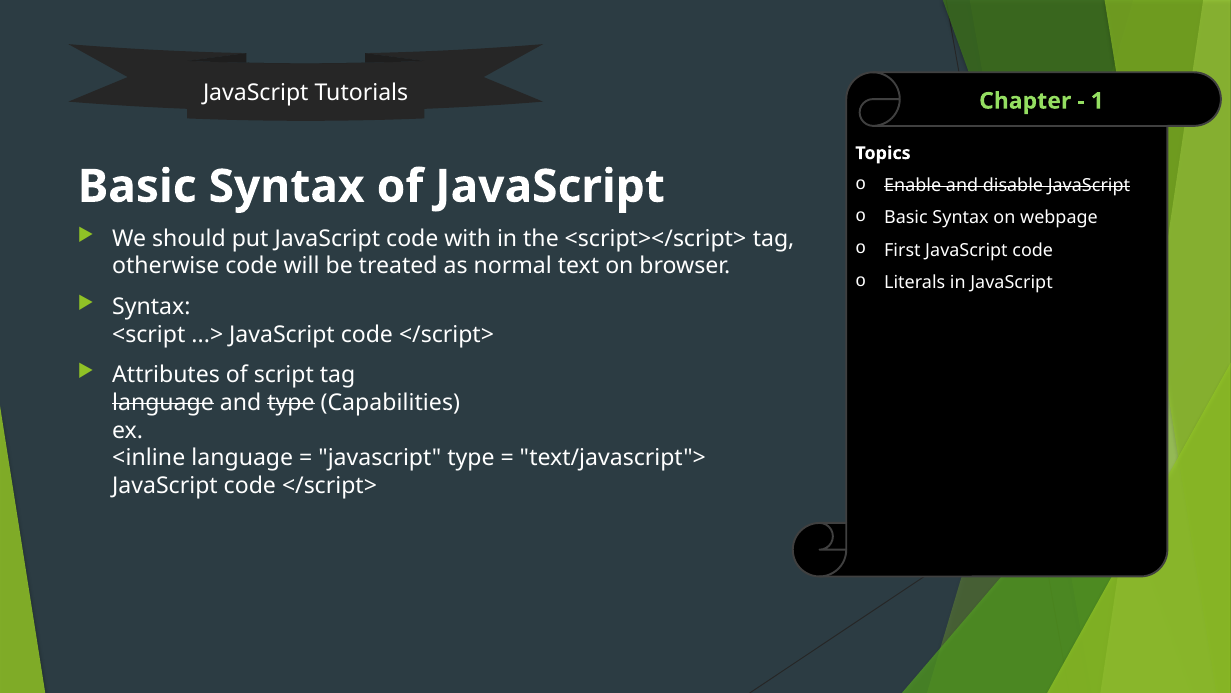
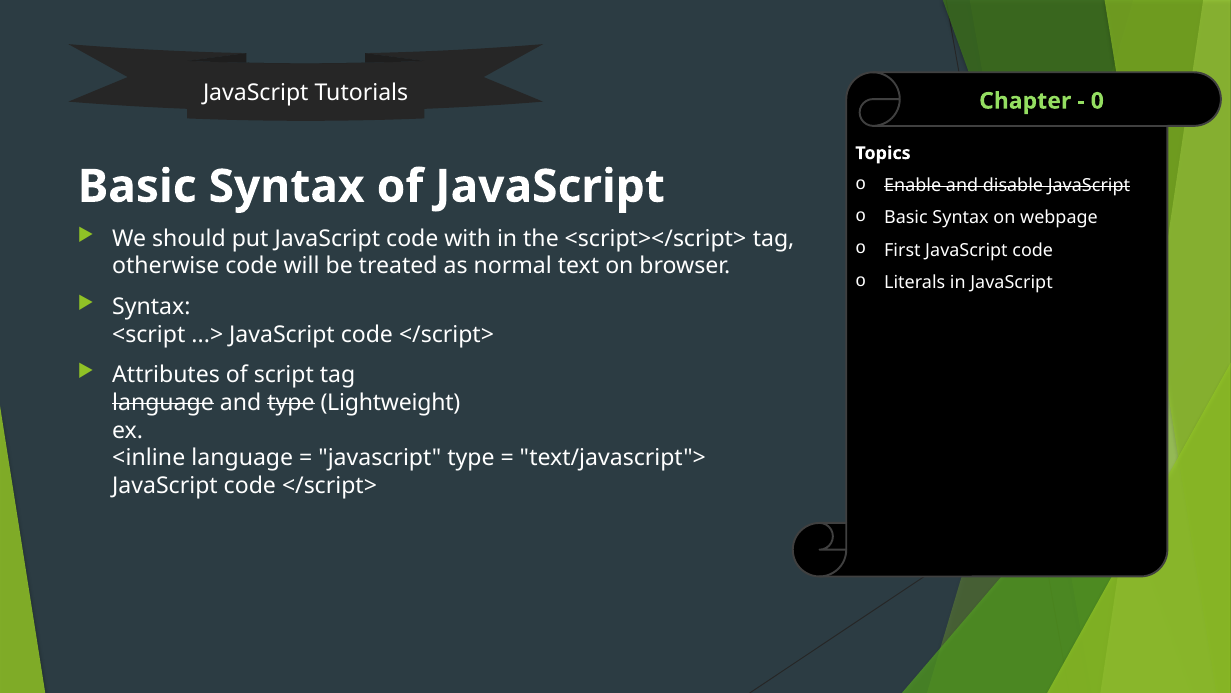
1: 1 -> 0 (1097, 101)
Capabilities: Capabilities -> Lightweight (390, 402)
